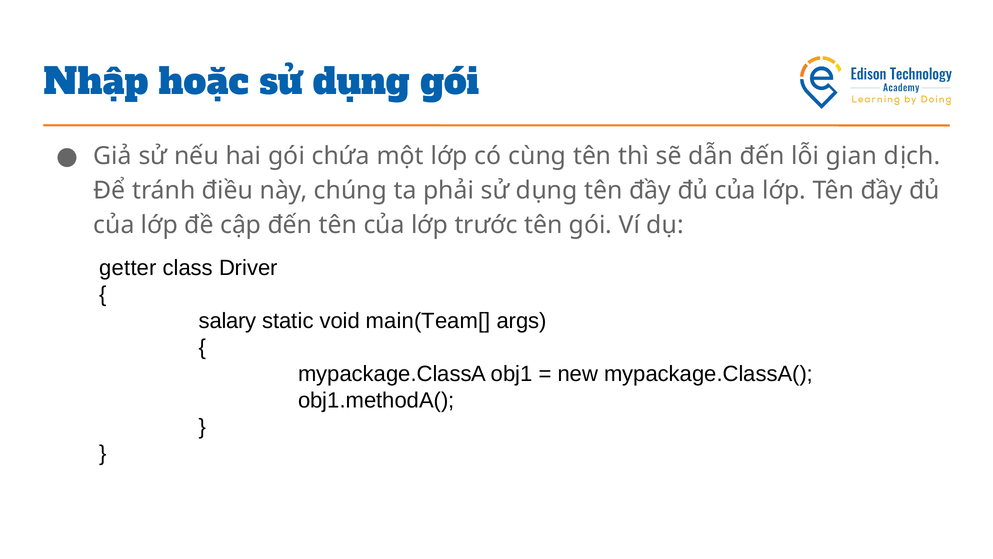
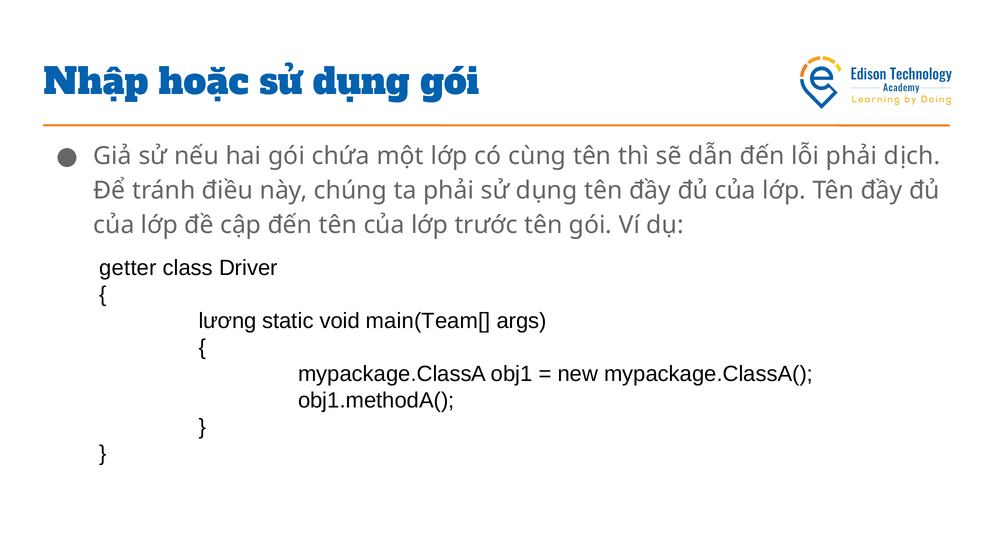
lỗi gian: gian -> phải (851, 156)
salary: salary -> lương (228, 321)
